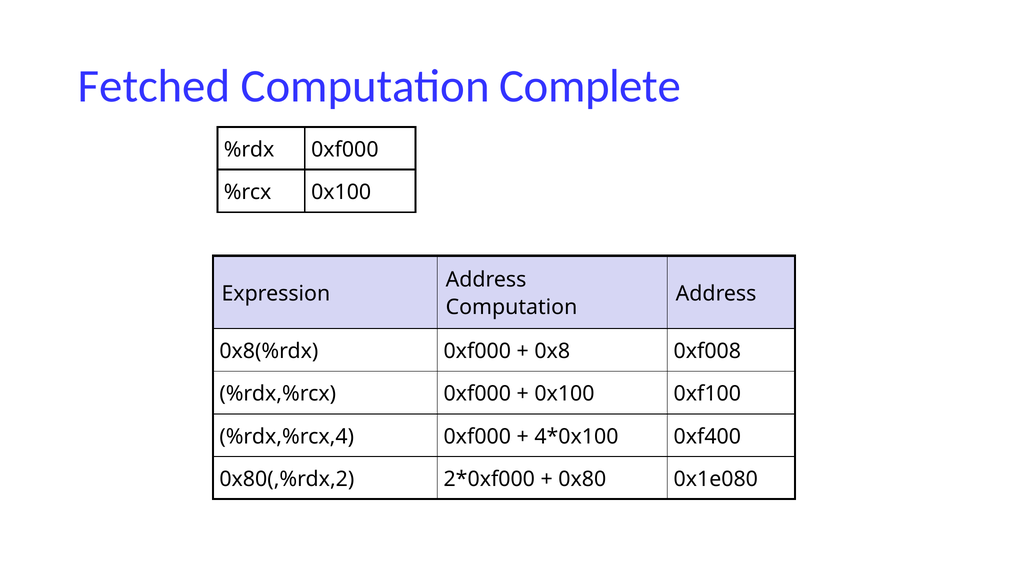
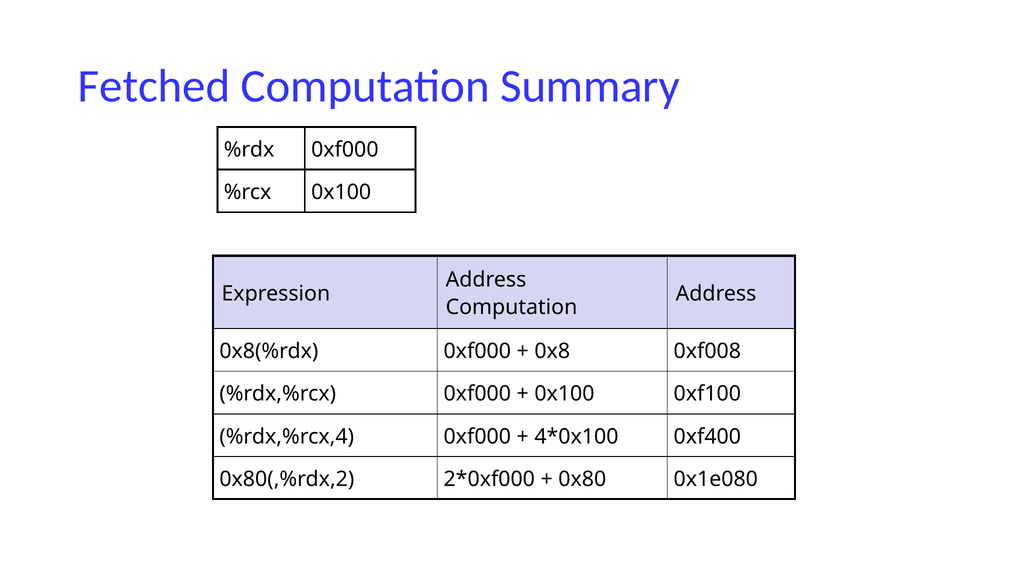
Complete: Complete -> Summary (590, 86)
